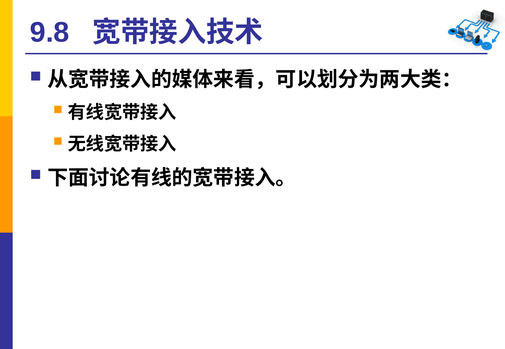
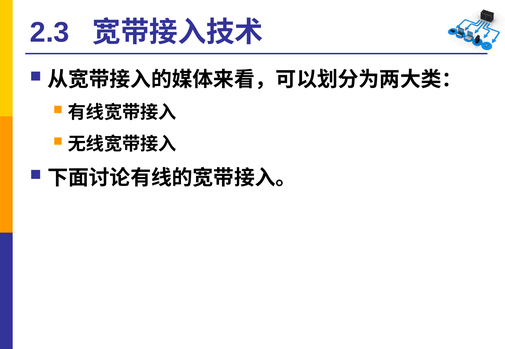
9.8: 9.8 -> 2.3 (50, 33)
